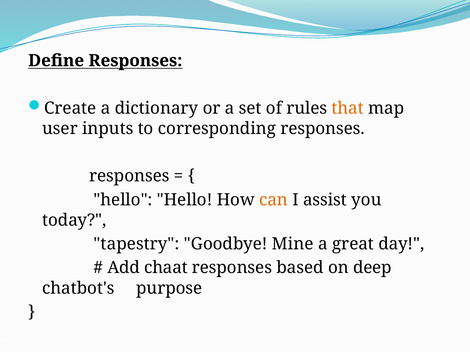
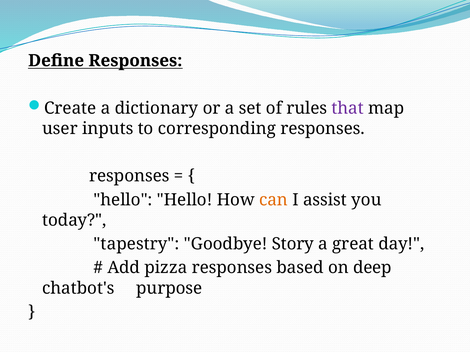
that colour: orange -> purple (348, 108)
Mine: Mine -> Story (293, 244)
chaat: chaat -> pizza (166, 268)
